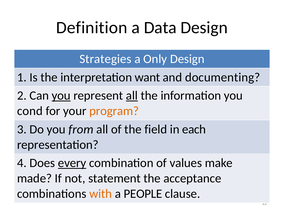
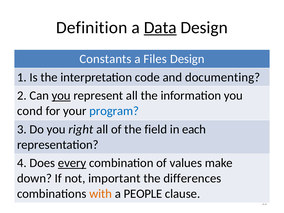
Data underline: none -> present (160, 27)
Strategies: Strategies -> Constants (105, 59)
Only: Only -> Files (155, 59)
want: want -> code (147, 77)
all underline: present -> none (132, 96)
program colour: orange -> blue (114, 111)
from: from -> right (81, 129)
made: made -> down (34, 178)
statement: statement -> important (114, 178)
acceptance: acceptance -> differences (192, 178)
